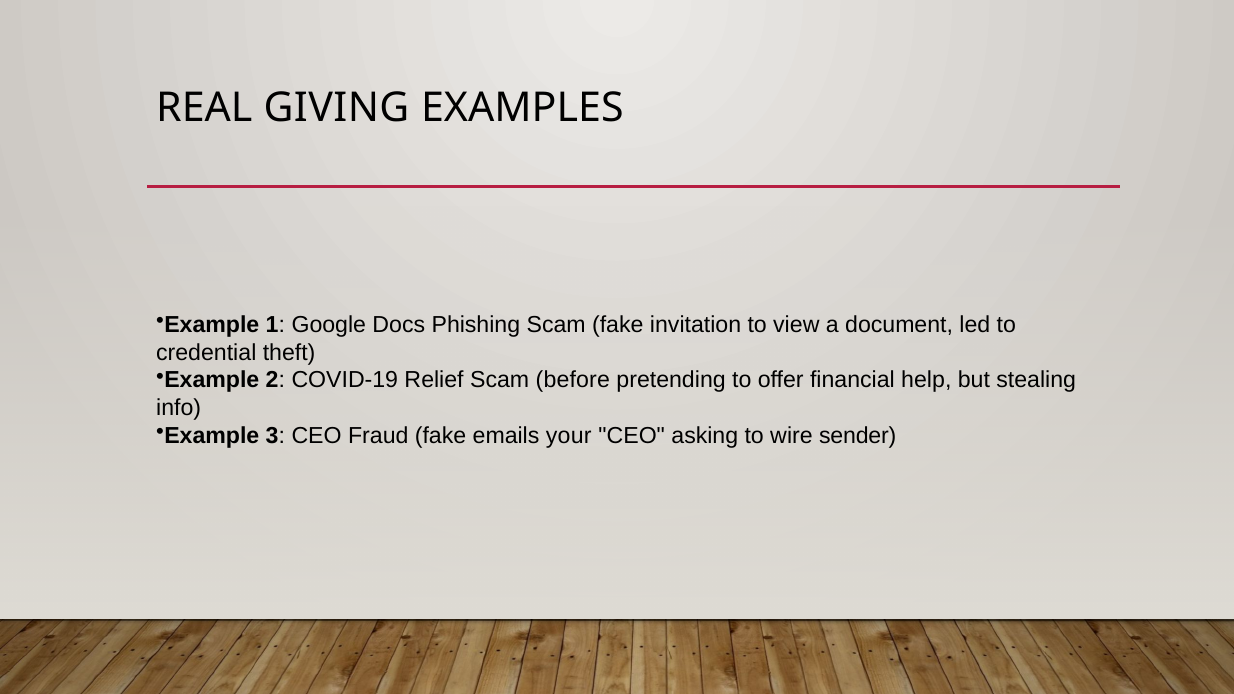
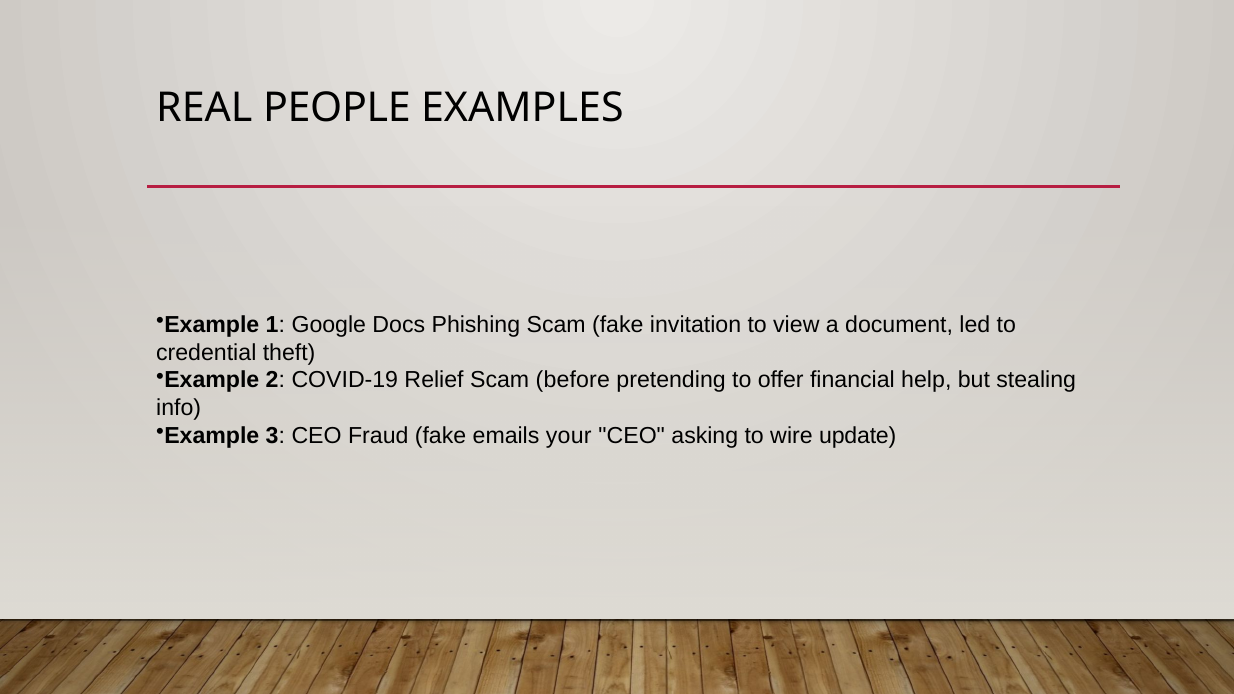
GIVING: GIVING -> PEOPLE (337, 108)
sender: sender -> update (858, 436)
